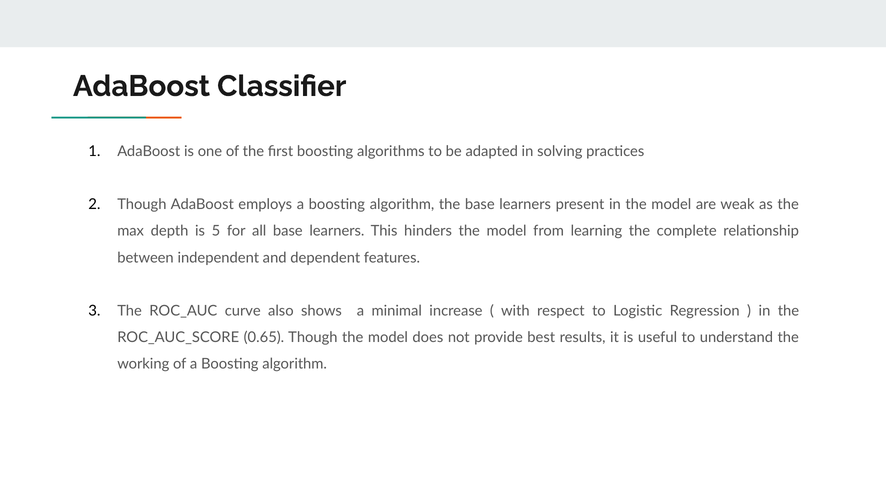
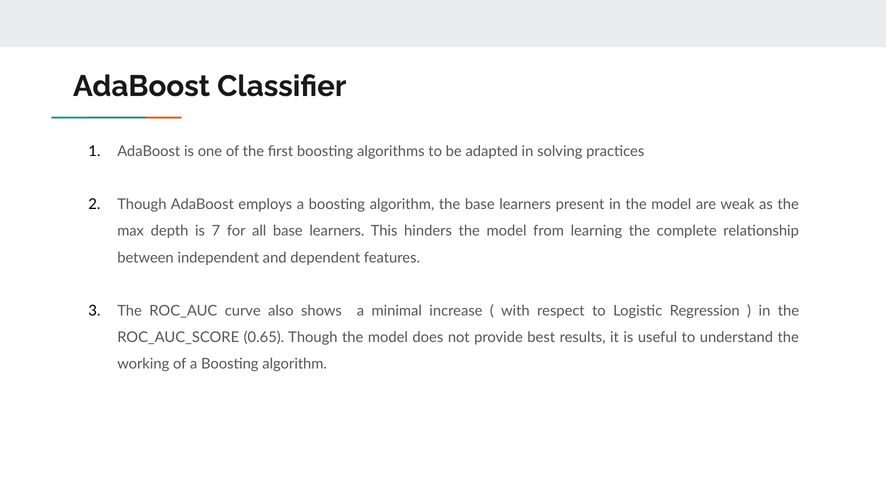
5: 5 -> 7 (216, 231)
